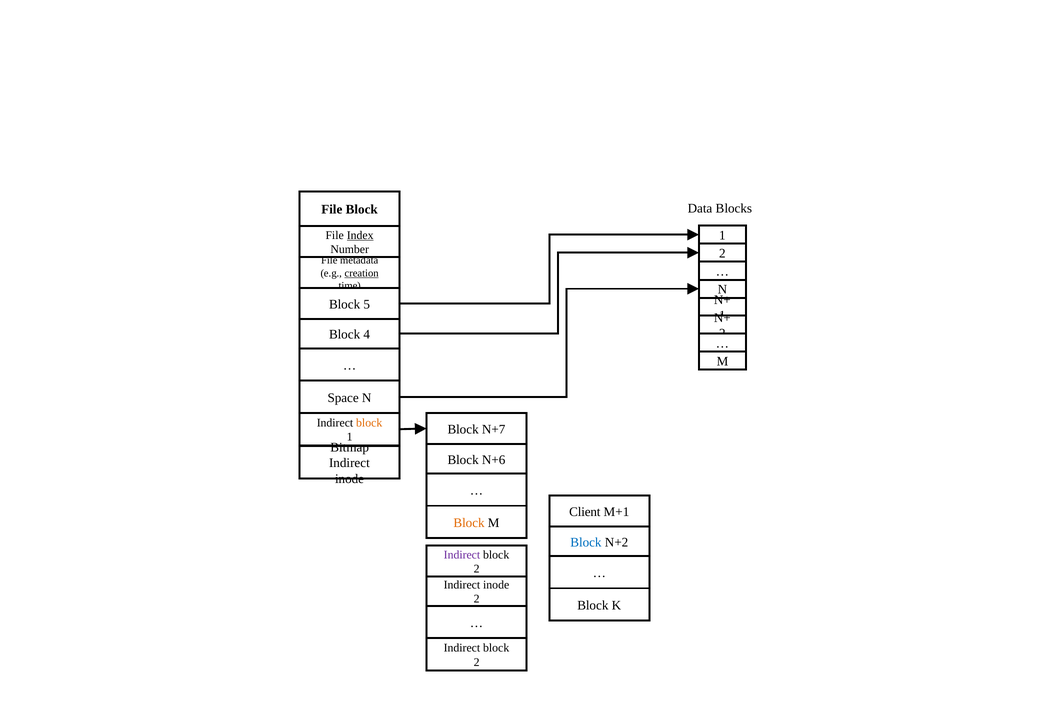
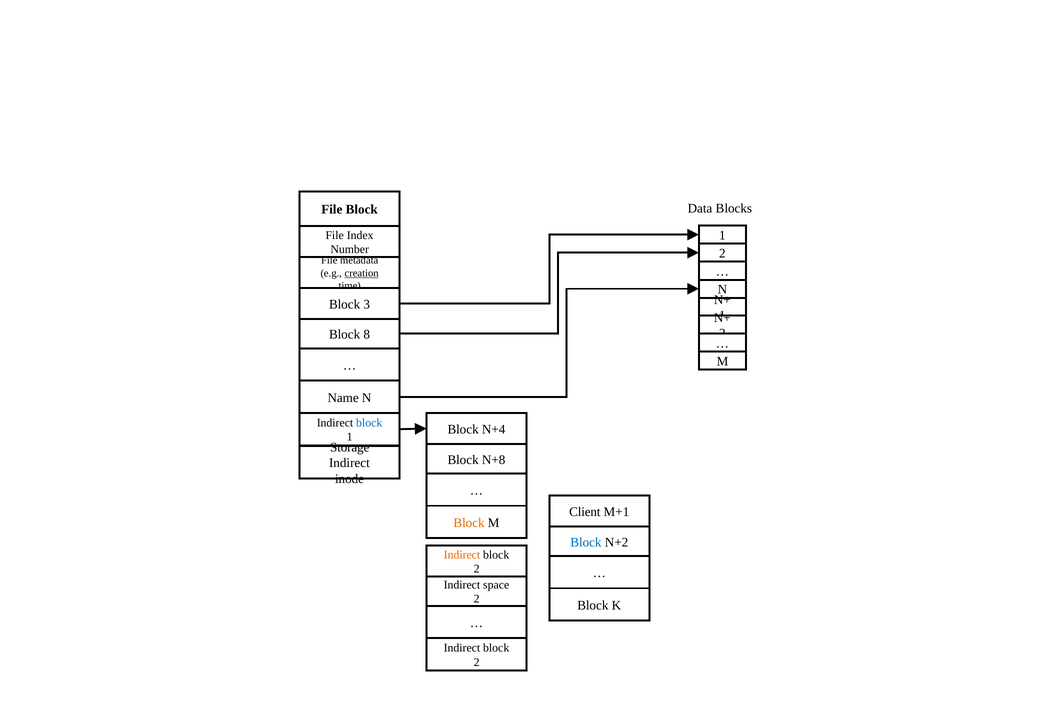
Index underline: present -> none (360, 235)
5: 5 -> 3 (367, 304)
4: 4 -> 8 (367, 335)
Space: Space -> Name (343, 398)
block colour: orange -> blue (369, 423)
N+7: N+7 -> N+4 (494, 430)
Bitmap: Bitmap -> Storage (350, 448)
N+6: N+6 -> N+8 (494, 460)
Indirect colour: purple -> orange (462, 555)
inode: inode -> space (496, 585)
